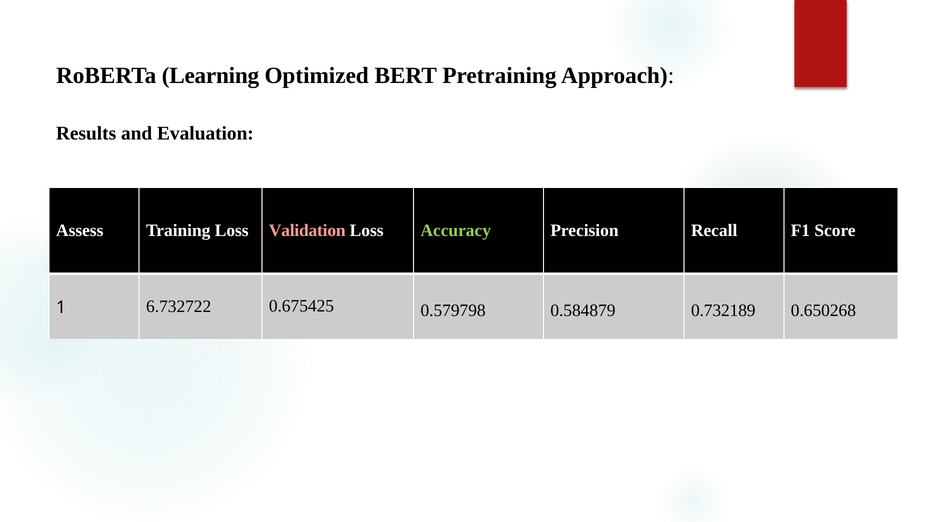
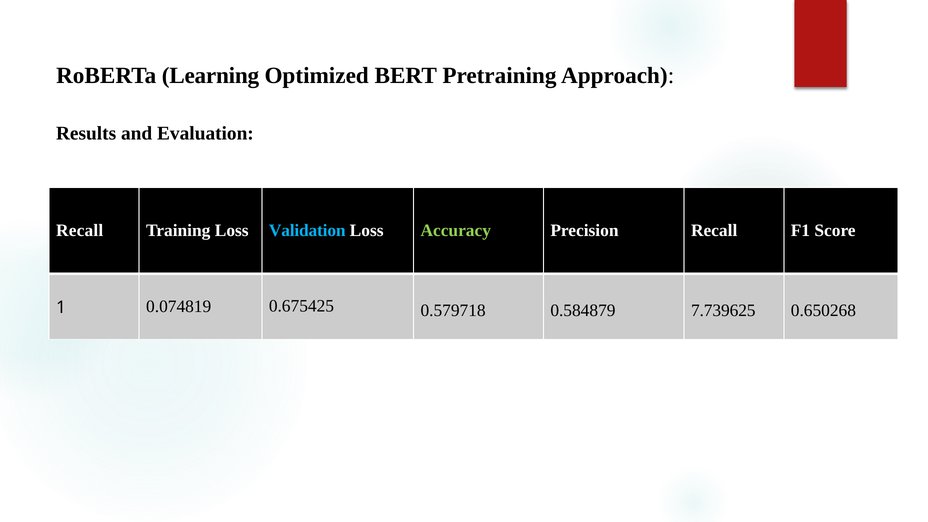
Assess: Assess -> Recall (80, 231)
Validation colour: pink -> light blue (307, 231)
6.732722: 6.732722 -> 0.074819 (179, 307)
0.579798: 0.579798 -> 0.579718 (453, 311)
0.732189: 0.732189 -> 7.739625 (723, 311)
